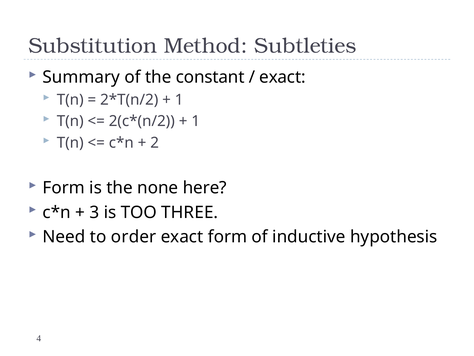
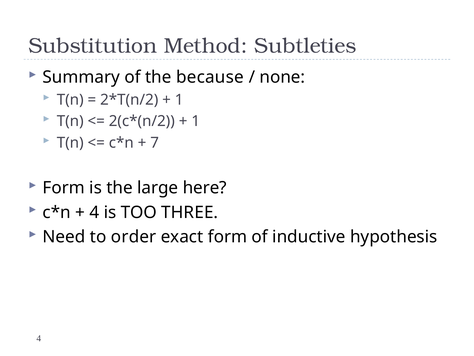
constant: constant -> because (210, 77)
exact: exact -> none (282, 77)
2: 2 -> 7 (155, 143)
none: none -> large (158, 188)
3: 3 -> 4 (94, 212)
